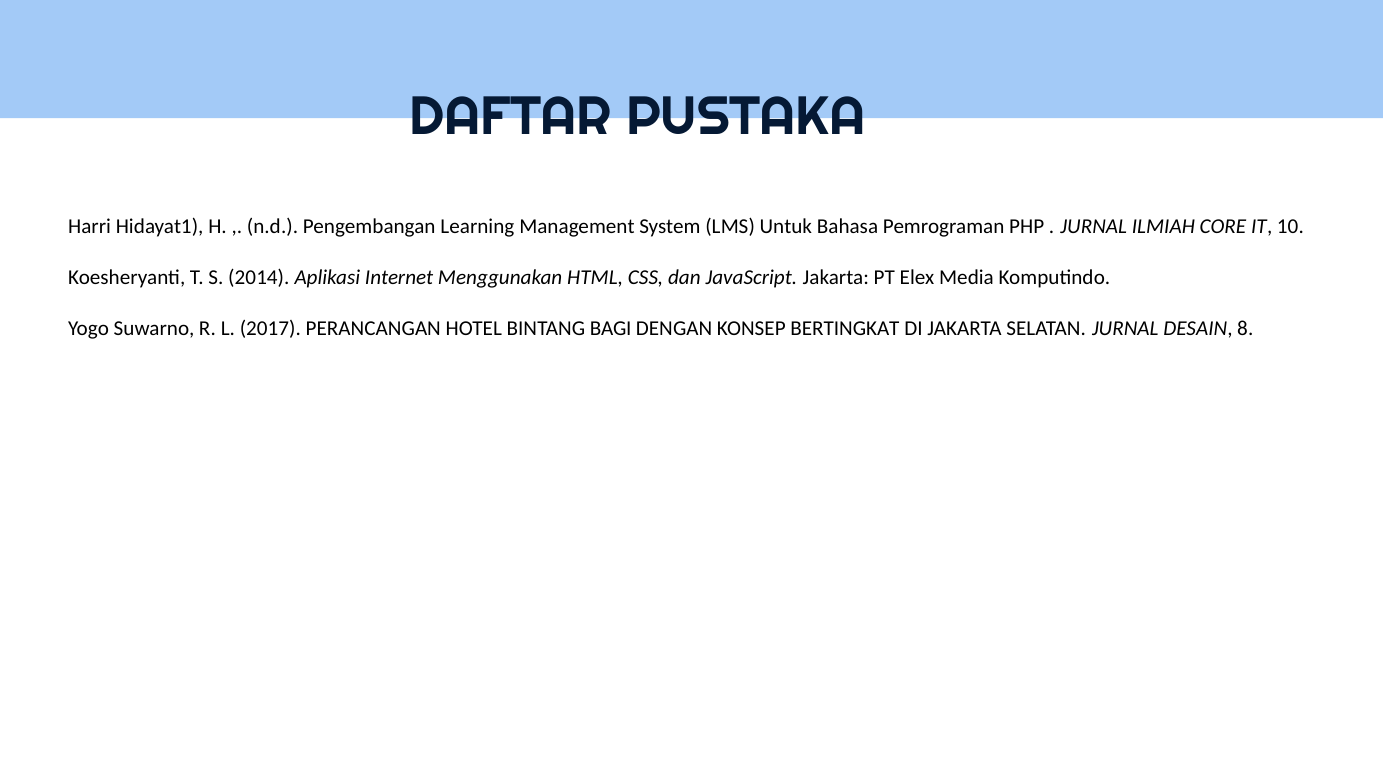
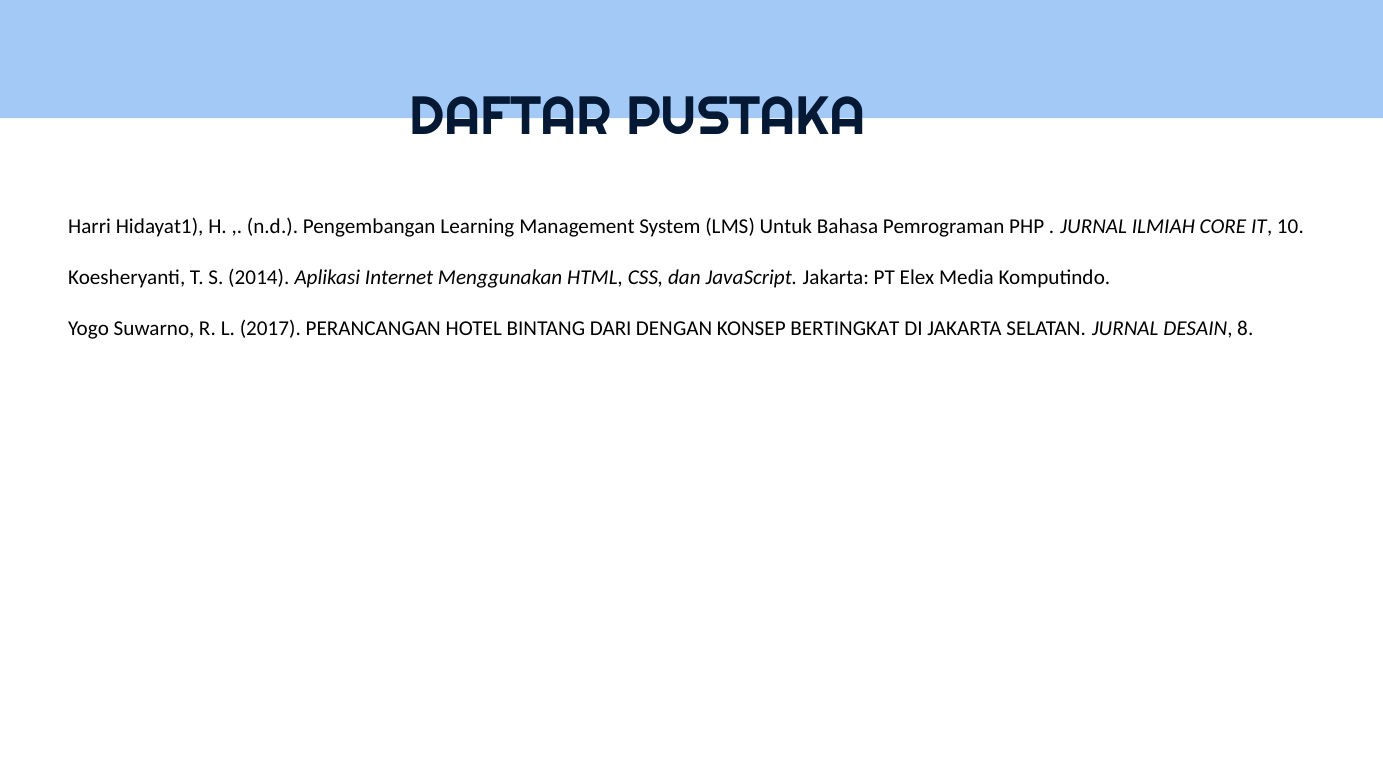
BAGI: BAGI -> DARI (611, 328)
